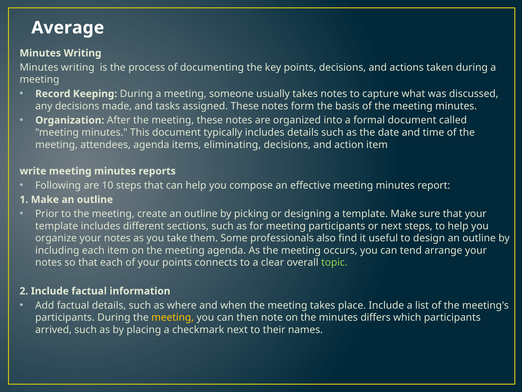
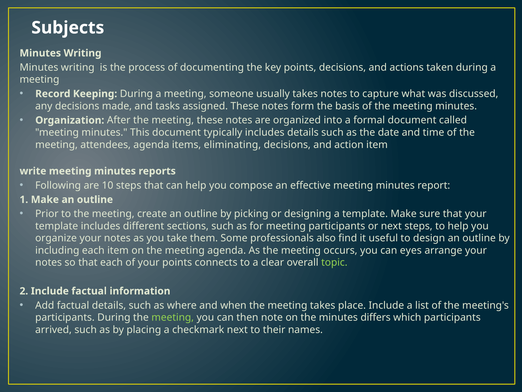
Average: Average -> Subjects (68, 28)
tend: tend -> eyes (411, 250)
meeting colour: yellow -> light green (173, 317)
